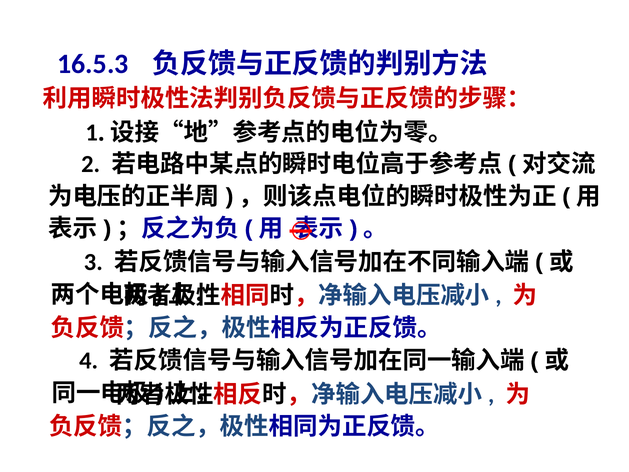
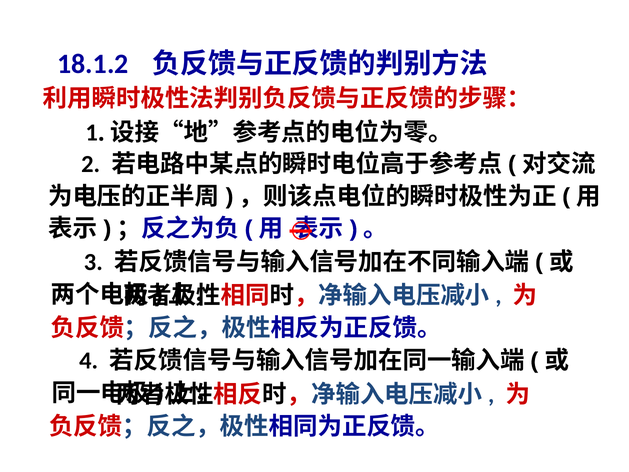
16.5.3: 16.5.3 -> 18.1.2 (93, 64)
